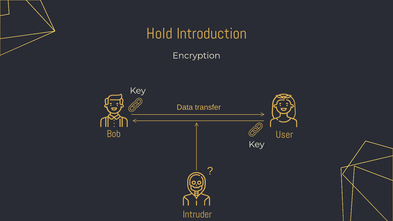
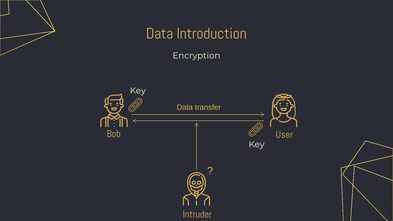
Hold: Hold -> Data (160, 34)
